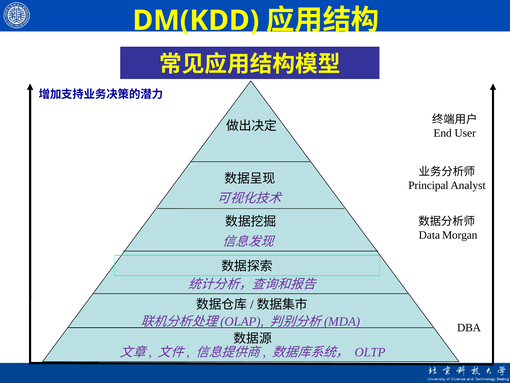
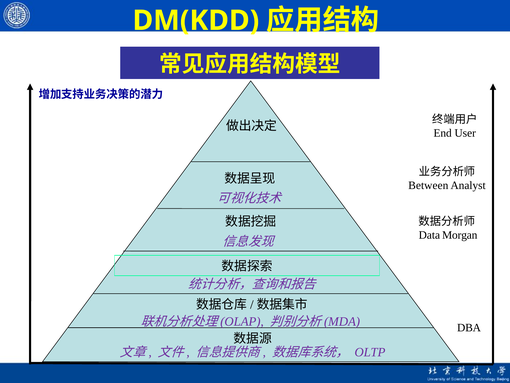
Principal: Principal -> Between (428, 185)
